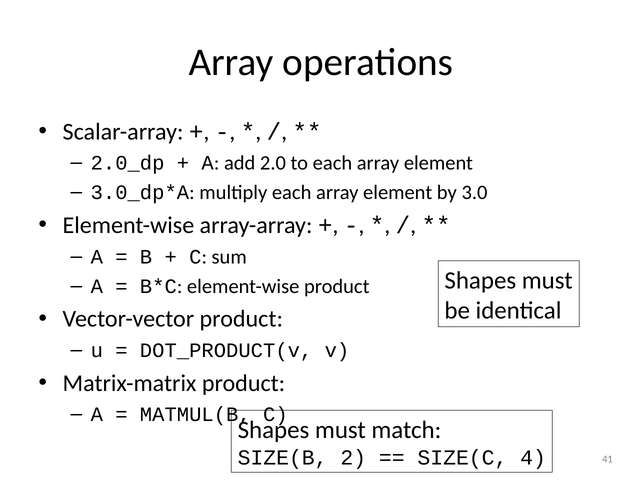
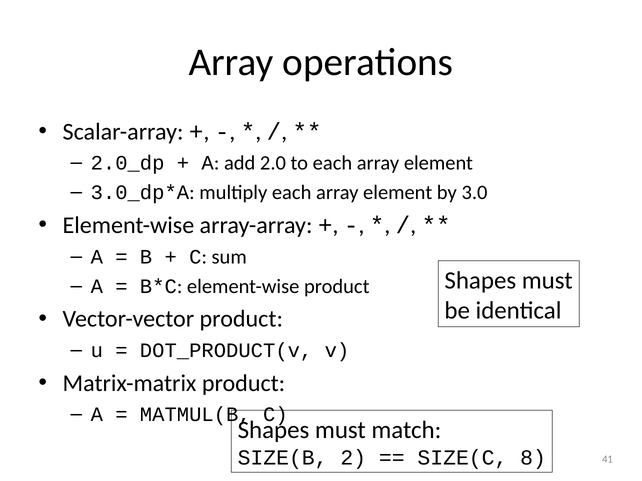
4: 4 -> 8 (533, 458)
